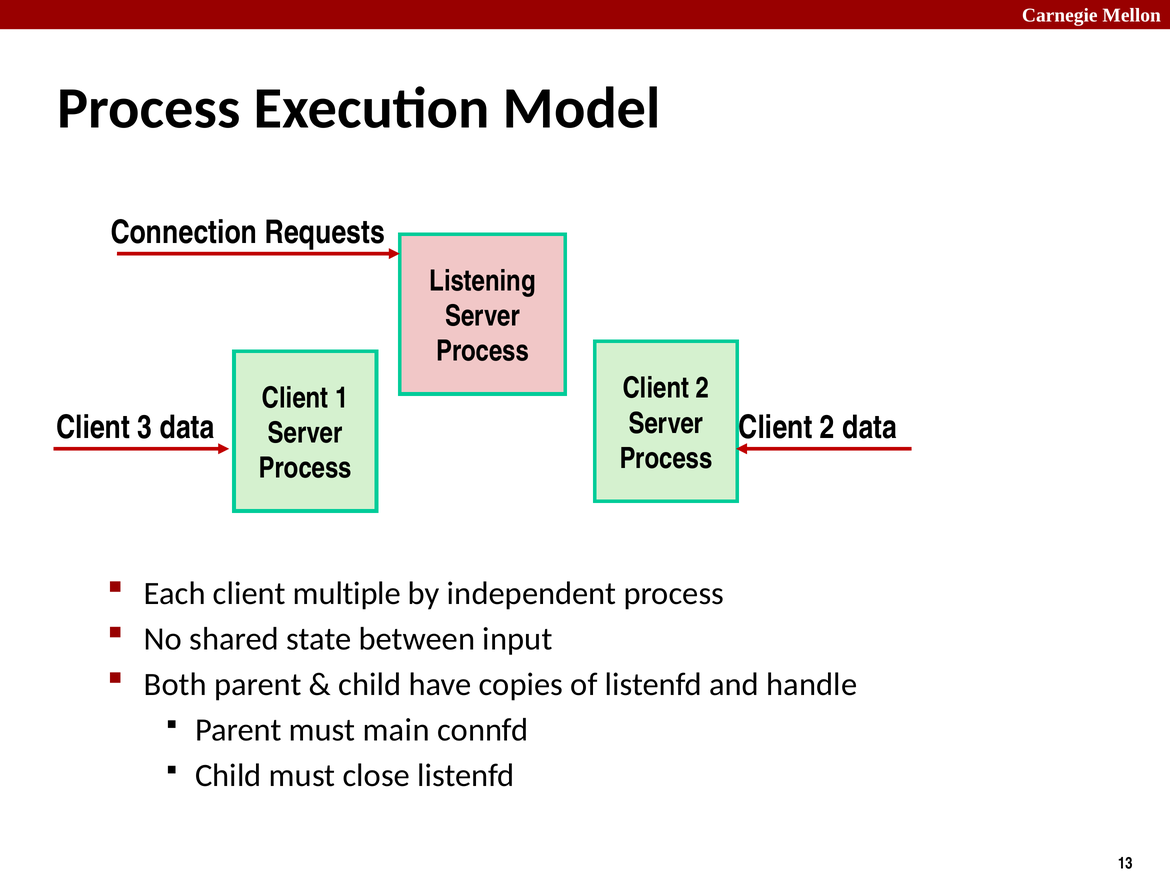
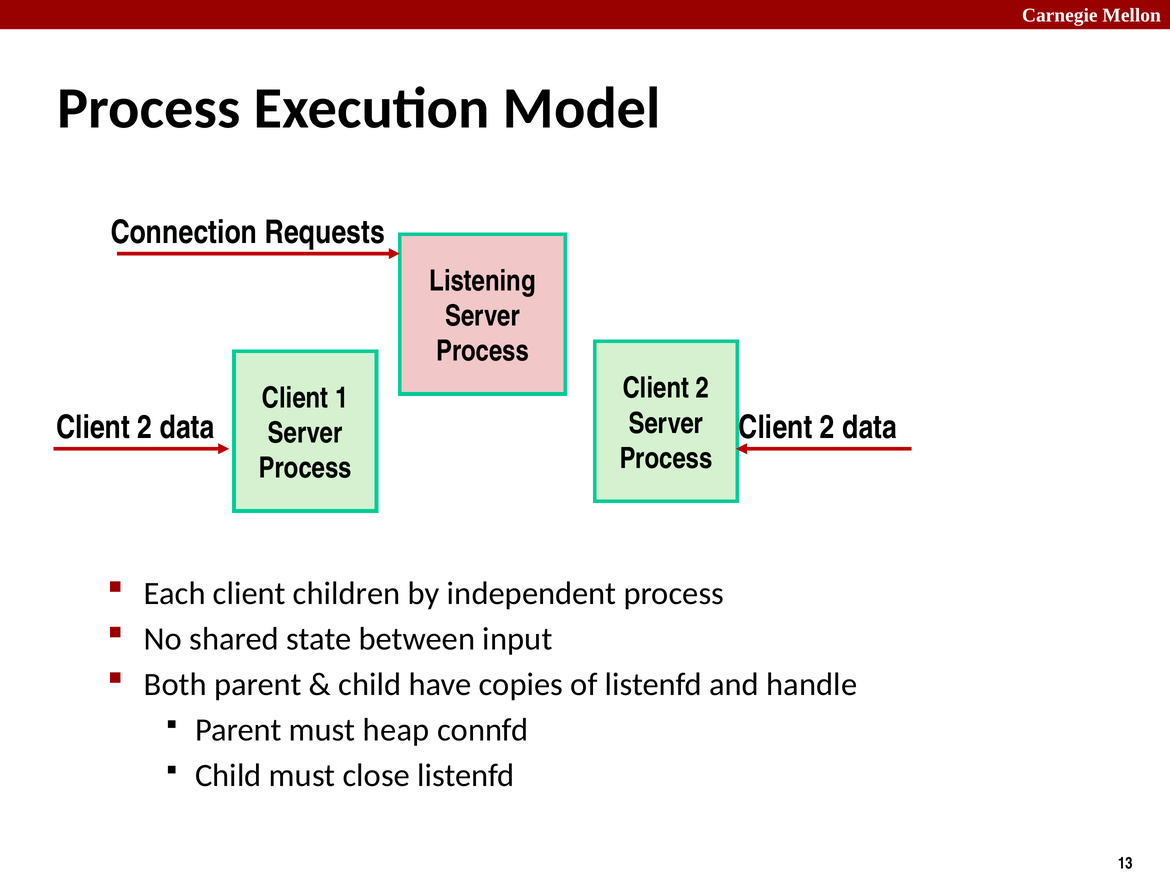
3: 3 -> 2 (145, 427)
multiple: multiple -> children (347, 593)
main: main -> heap (396, 730)
